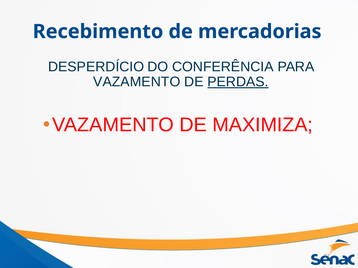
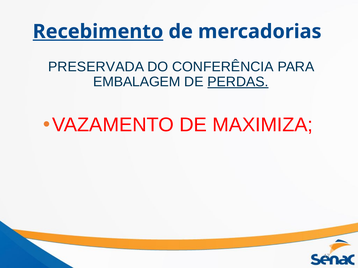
Recebimento underline: none -> present (98, 32)
DESPERDÍCIO: DESPERDÍCIO -> PRESERVADA (96, 67)
VAZAMENTO: VAZAMENTO -> EMBALAGEM (137, 82)
